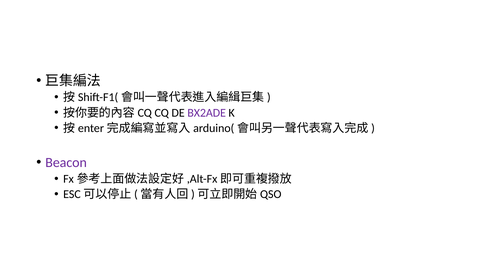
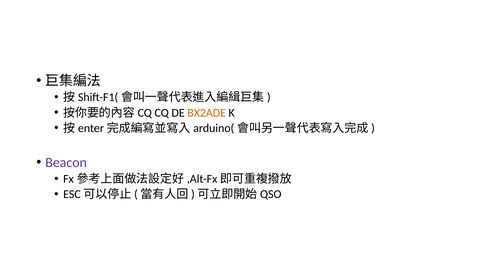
BX2ADE colour: purple -> orange (207, 112)
